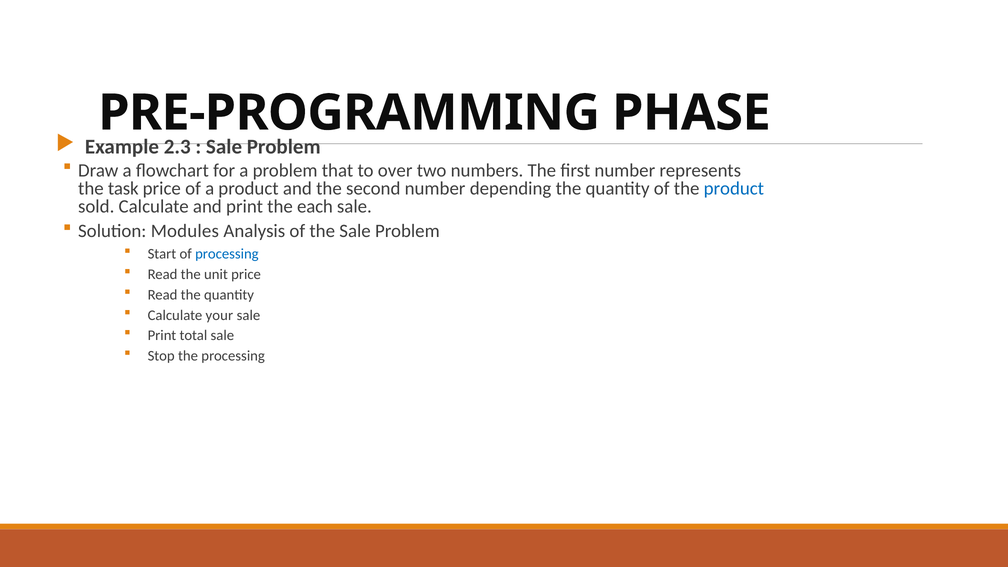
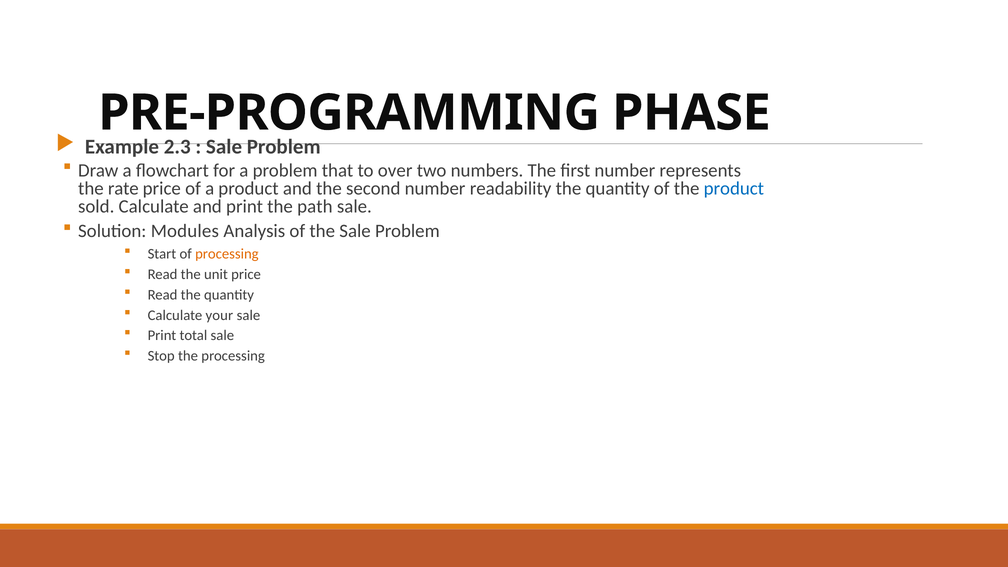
task: task -> rate (123, 189)
depending: depending -> readability (511, 189)
each: each -> path (315, 207)
processing colour: blue -> orange (227, 254)
